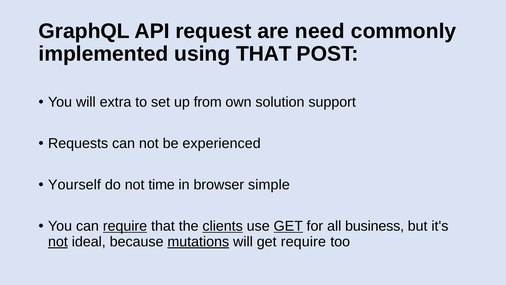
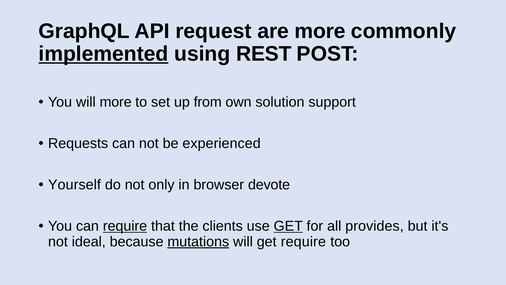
are need: need -> more (320, 31)
implemented underline: none -> present (104, 54)
using THAT: THAT -> REST (264, 54)
will extra: extra -> more (116, 102)
time: time -> only (162, 185)
simple: simple -> devote (269, 185)
clients underline: present -> none (223, 226)
business: business -> provides (374, 226)
not underline: present -> none (58, 241)
